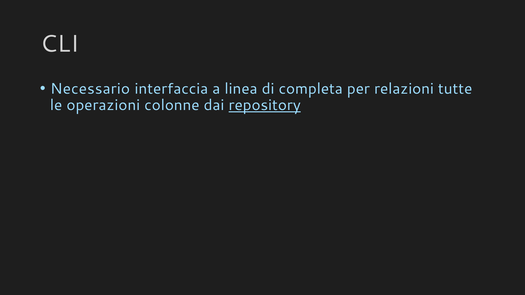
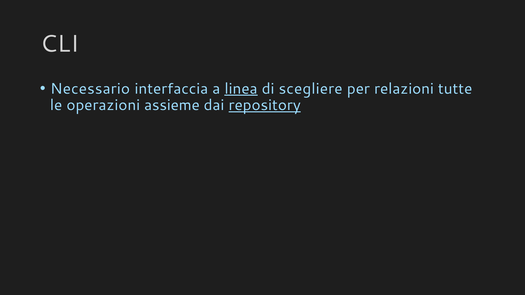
linea underline: none -> present (241, 89)
completa: completa -> scegliere (311, 89)
colonne: colonne -> assieme (172, 105)
